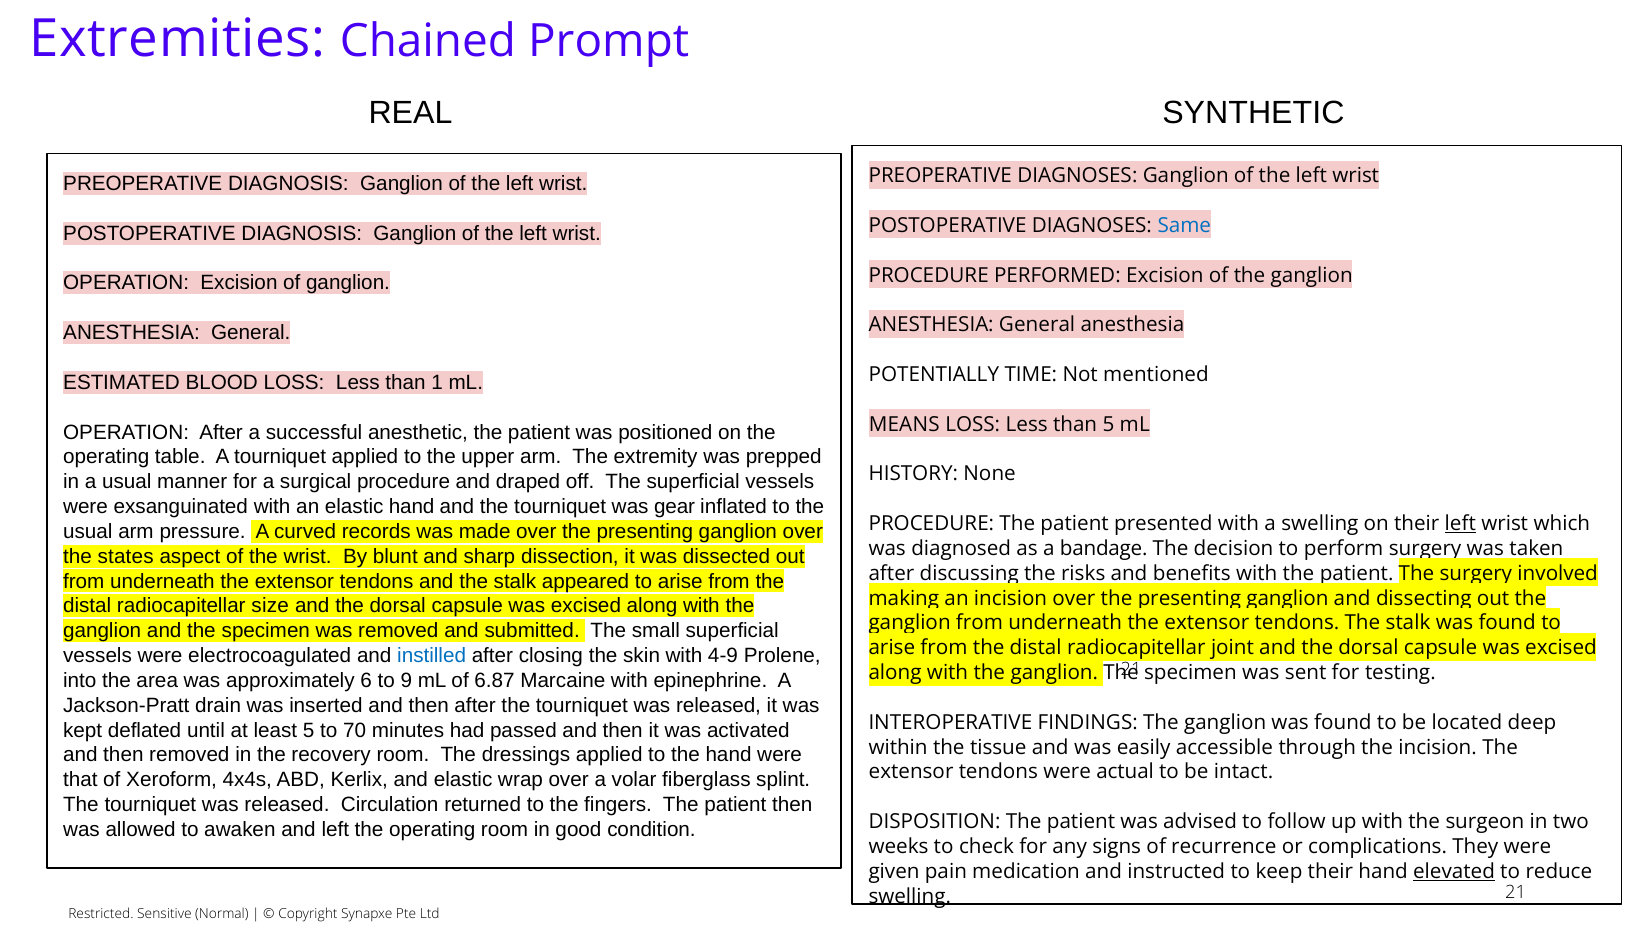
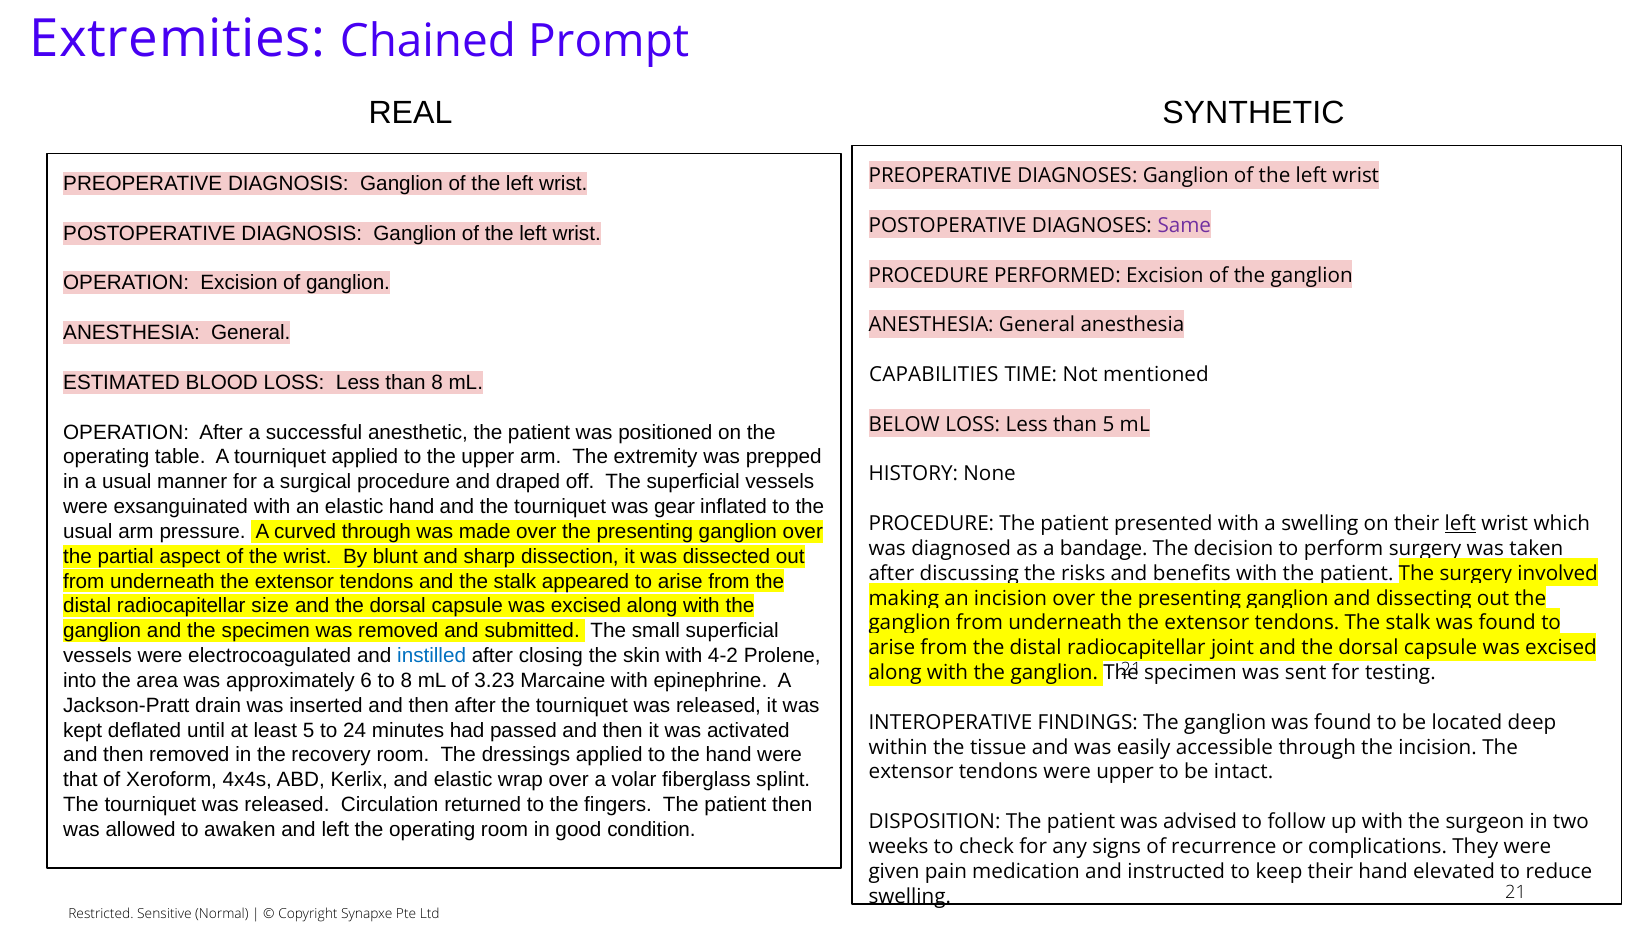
Same colour: blue -> purple (1184, 226)
POTENTIALLY: POTENTIALLY -> CAPABILITIES (934, 375)
than 1: 1 -> 8 (437, 383)
MEANS: MEANS -> BELOW (904, 425)
curved records: records -> through (376, 532)
states: states -> partial (126, 557)
4-9: 4-9 -> 4-2 (723, 656)
to 9: 9 -> 8 (406, 681)
6.87: 6.87 -> 3.23 (494, 681)
70: 70 -> 24 (355, 730)
were actual: actual -> upper (1125, 772)
elevated underline: present -> none (1454, 872)
